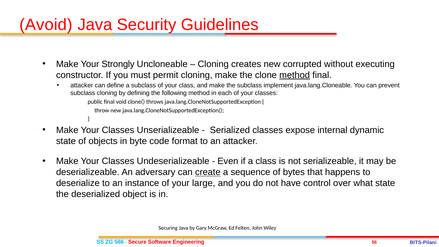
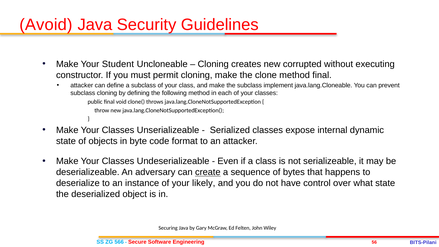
Strongly: Strongly -> Student (118, 64)
method underline: present -> none (295, 75)
large: large -> likely (204, 183)
